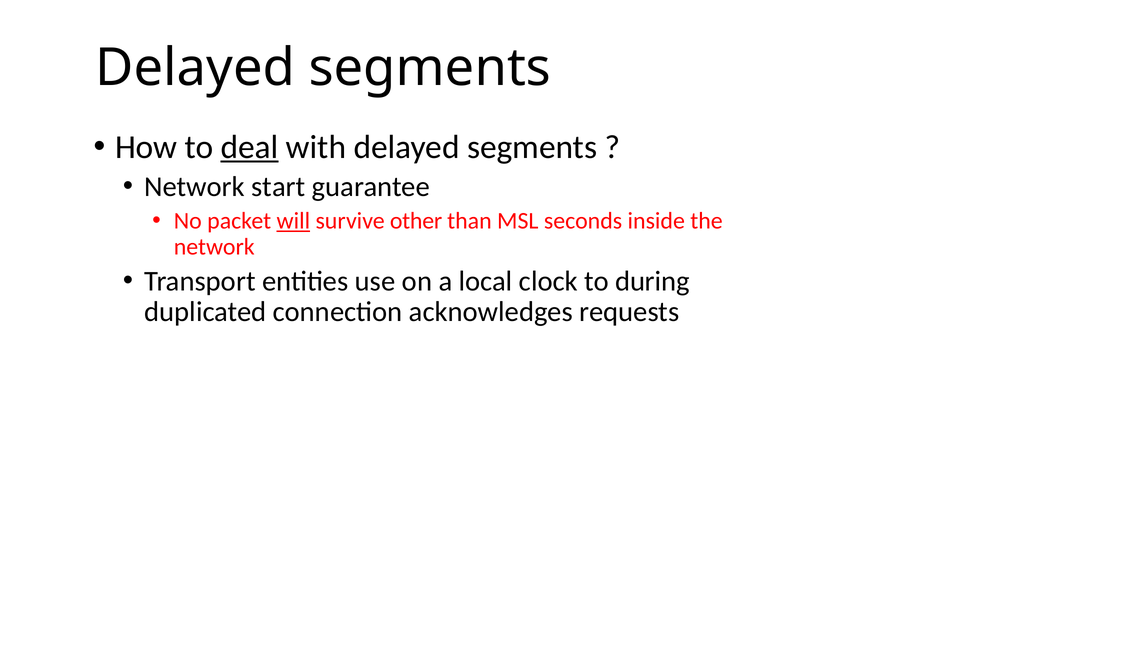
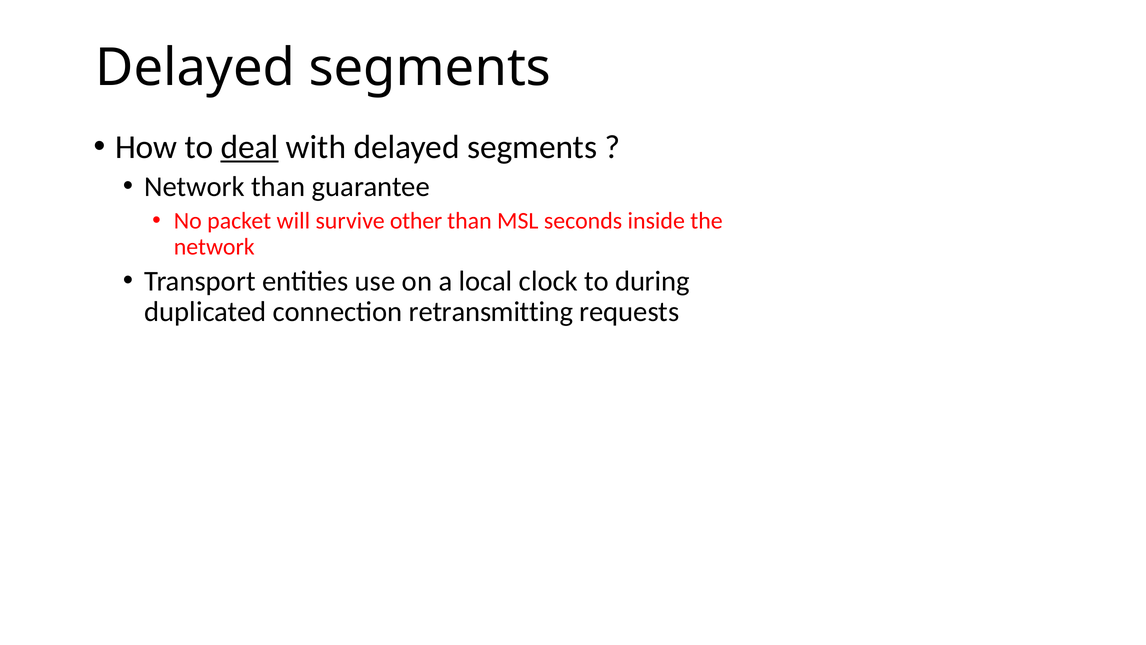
Network start: start -> than (278, 186)
will underline: present -> none (293, 221)
acknowledges: acknowledges -> retransmitting (491, 312)
